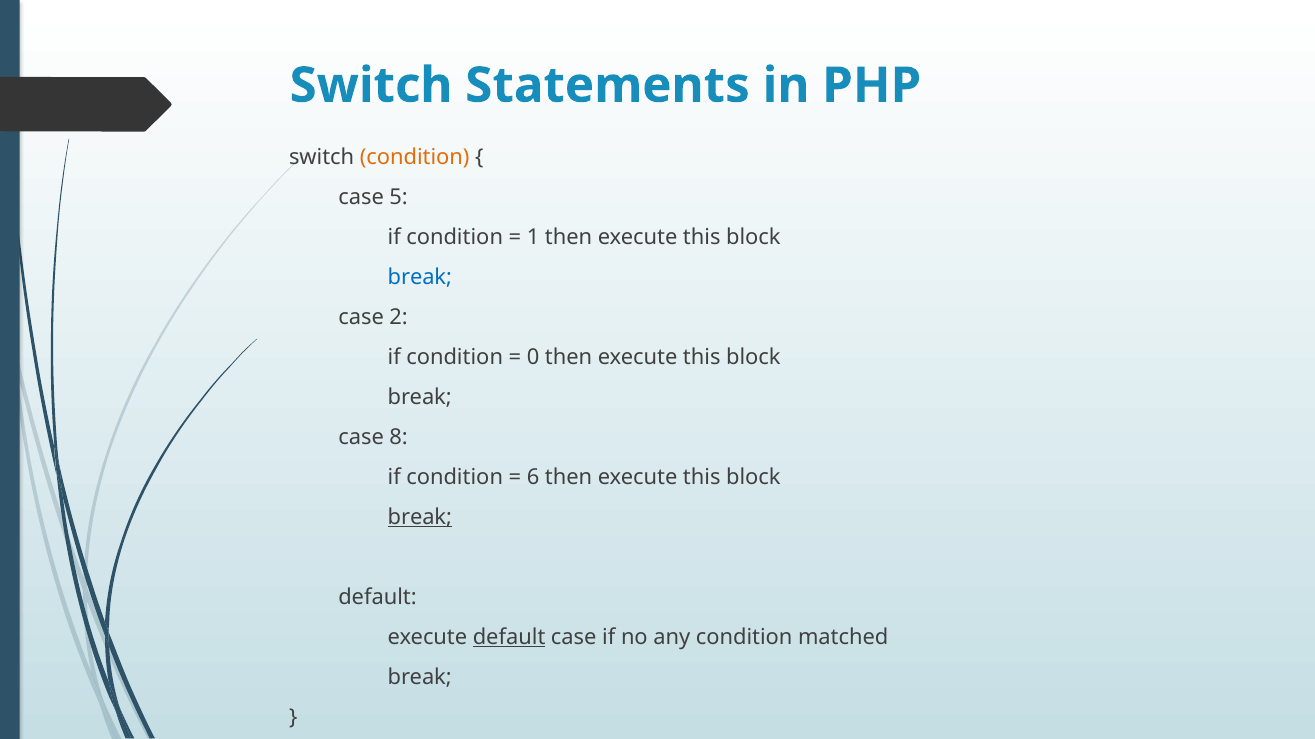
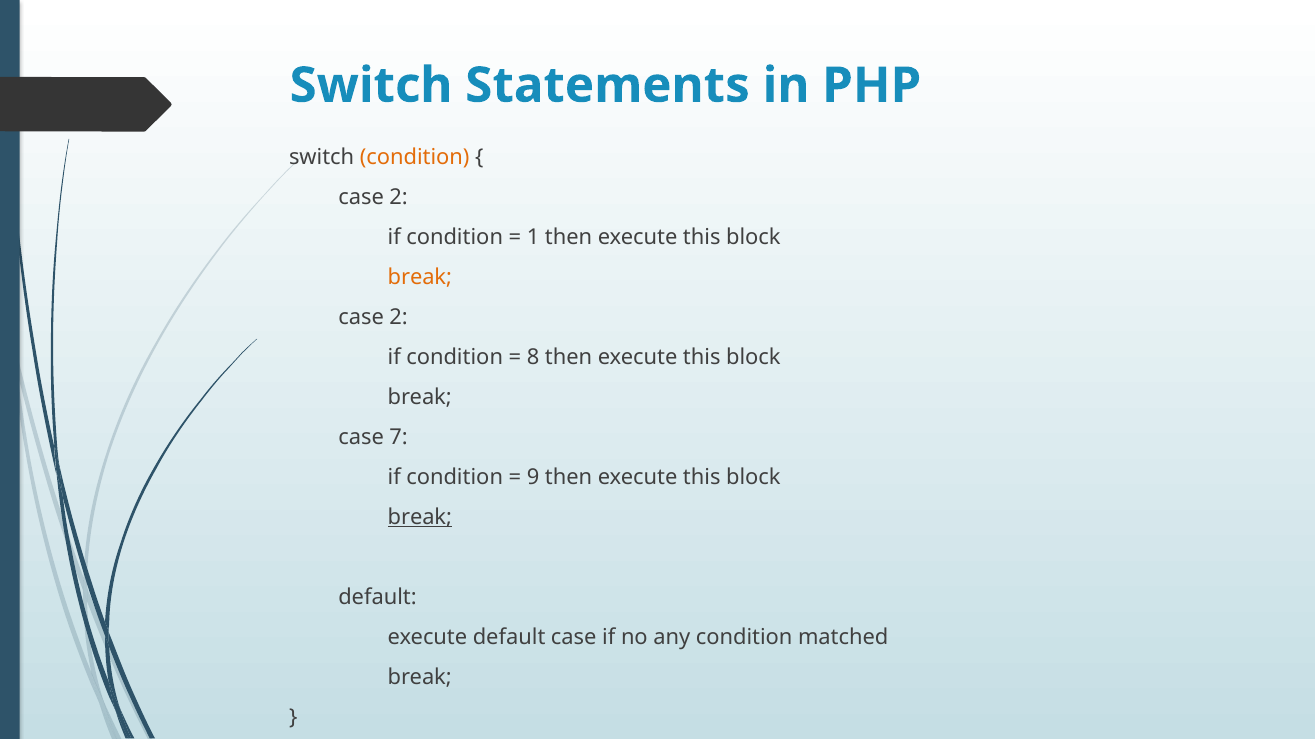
5: 5 -> 2 (399, 198)
break colour: blue -> orange (420, 278)
0: 0 -> 8 (533, 358)
8: 8 -> 7 (399, 438)
6: 6 -> 9 (533, 478)
default underline: present -> none (509, 638)
